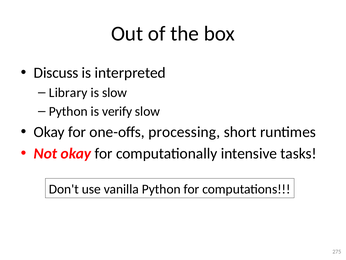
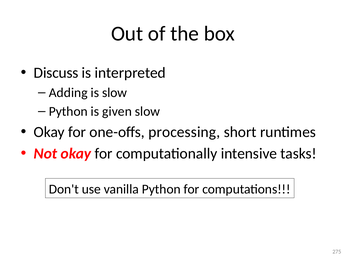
Library: Library -> Adding (68, 92)
verify: verify -> given (117, 111)
